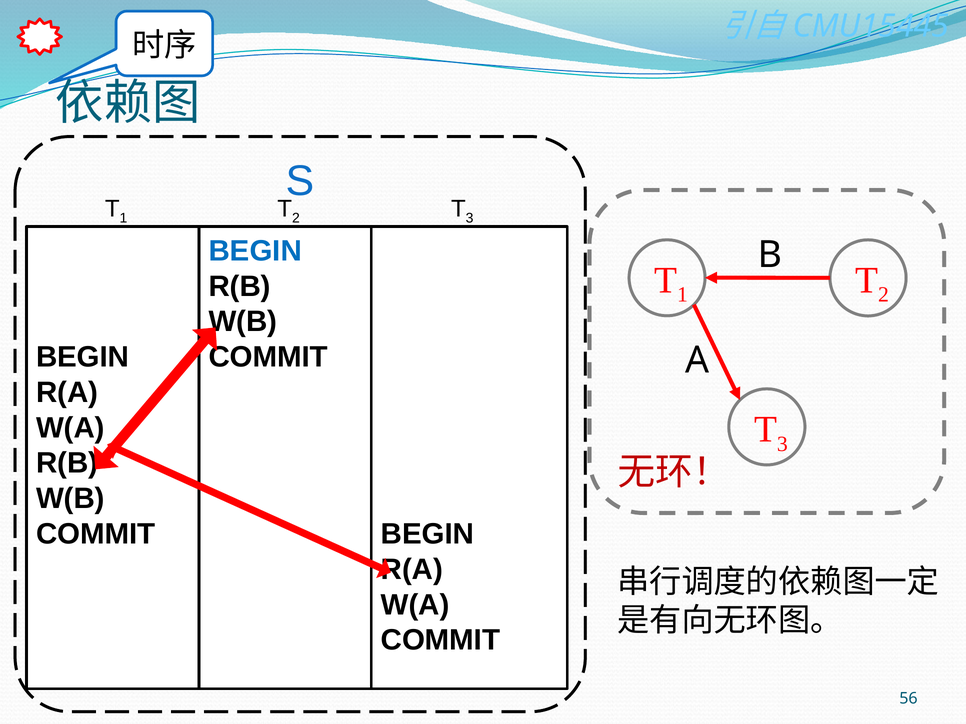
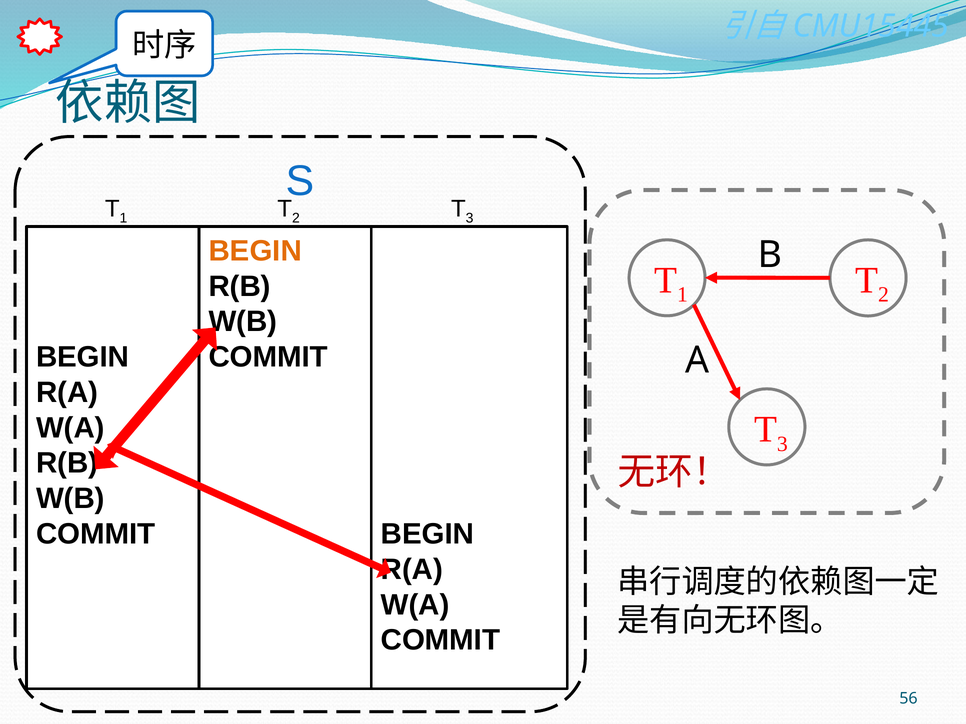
BEGIN colour: blue -> orange (255, 251)
